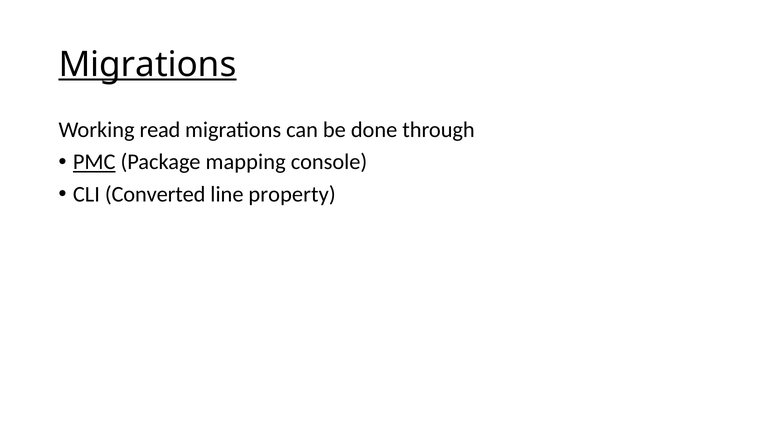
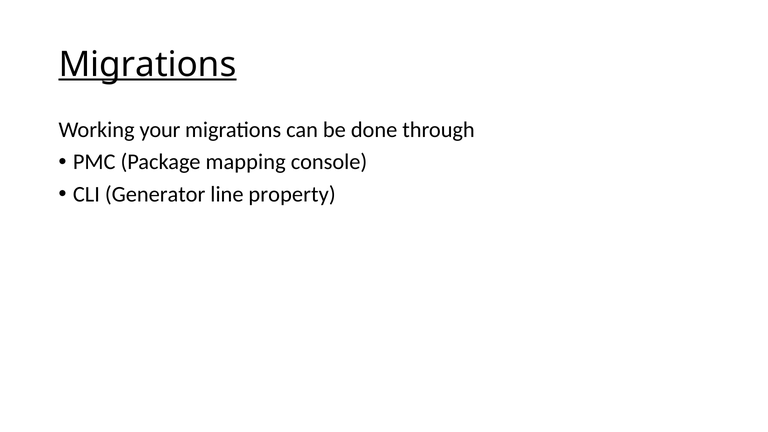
read: read -> your (160, 130)
PMC underline: present -> none (94, 162)
Converted: Converted -> Generator (155, 194)
